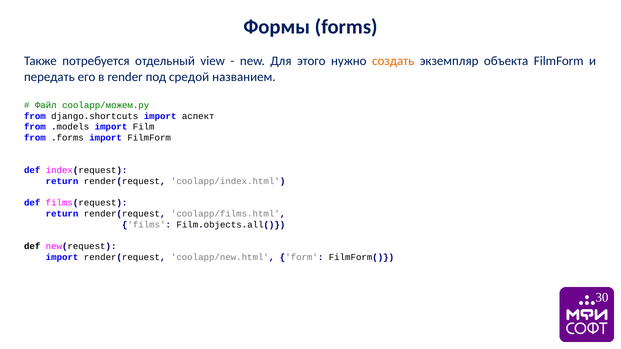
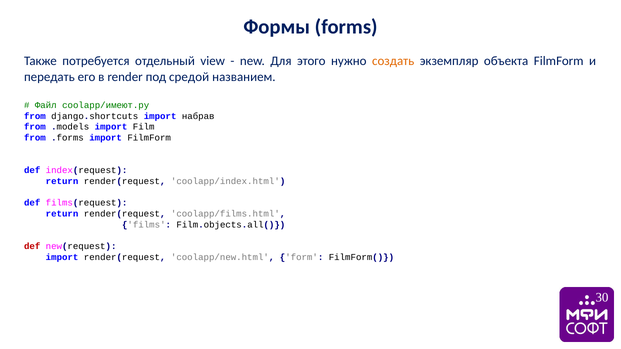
coolapp/можем.py: coolapp/можем.py -> coolapp/имеют.py (106, 105)
аспект: аспект -> набрав (198, 116)
def colour: black -> red (32, 247)
